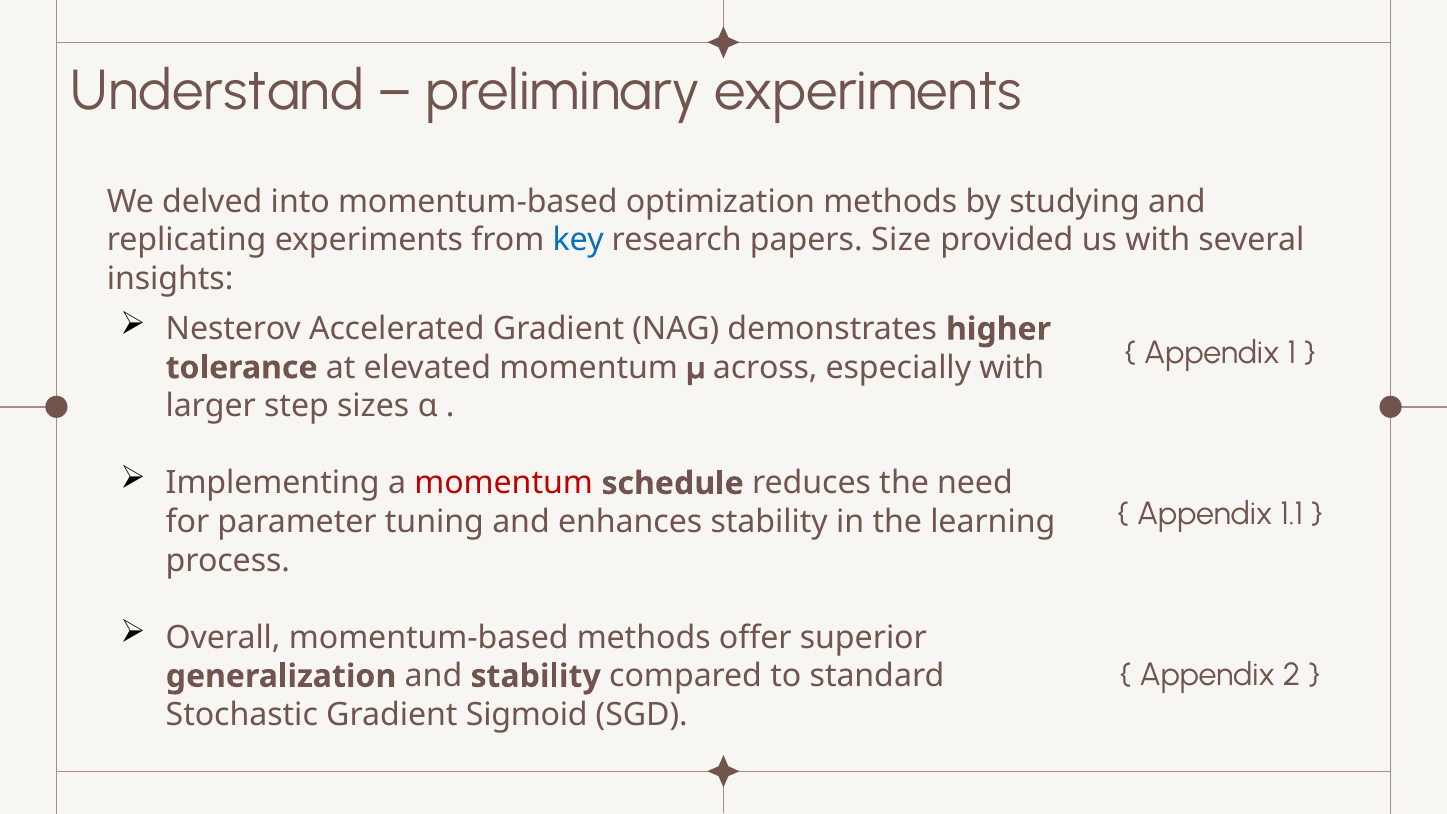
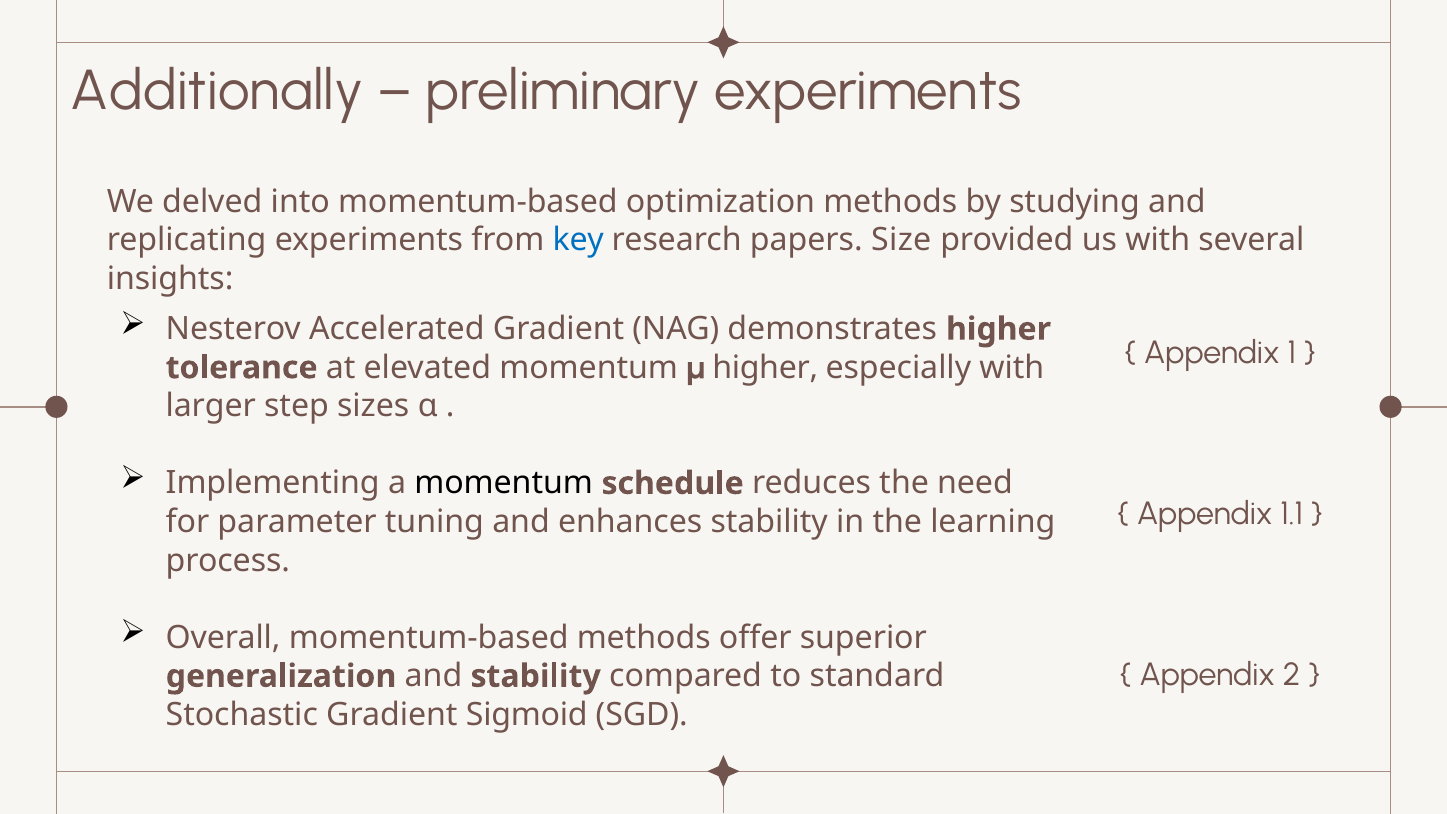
Understand: Understand -> Additionally (217, 91)
μ across: across -> higher (765, 368)
momentum colour: red -> black (504, 483)
